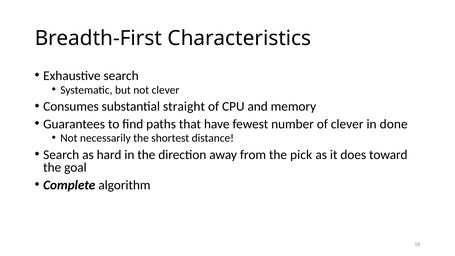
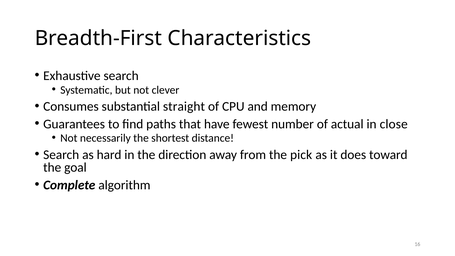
of clever: clever -> actual (347, 124)
done: done -> close (394, 124)
